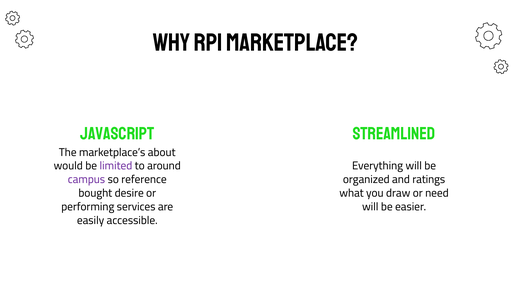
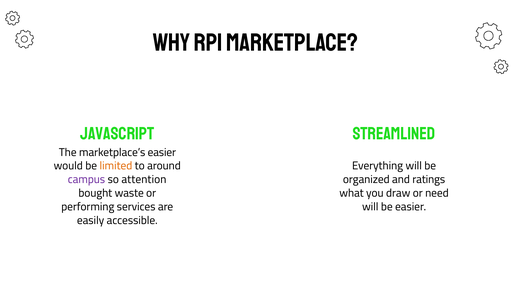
marketplace’s about: about -> easier (162, 153)
limited colour: purple -> orange (116, 166)
reference: reference -> attention (144, 180)
desire: desire -> waste (129, 193)
